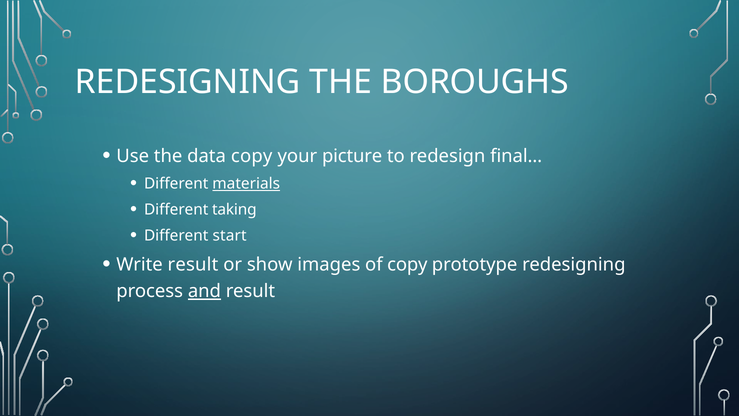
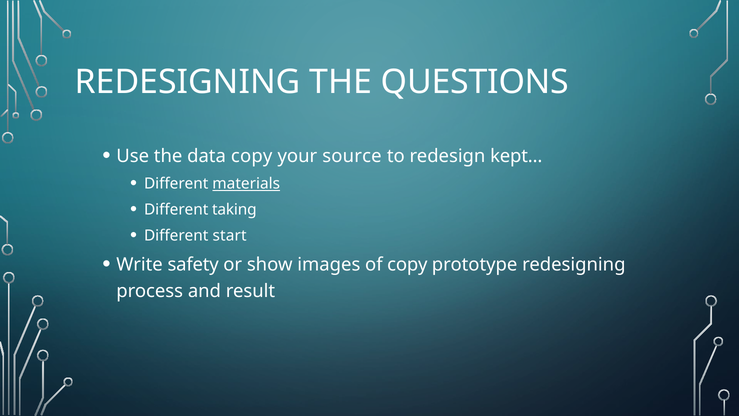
BOROUGHS: BOROUGHS -> QUESTIONS (475, 82)
picture: picture -> source (352, 156)
final…: final… -> kept… (516, 156)
Write result: result -> safety (193, 264)
and underline: present -> none (204, 291)
